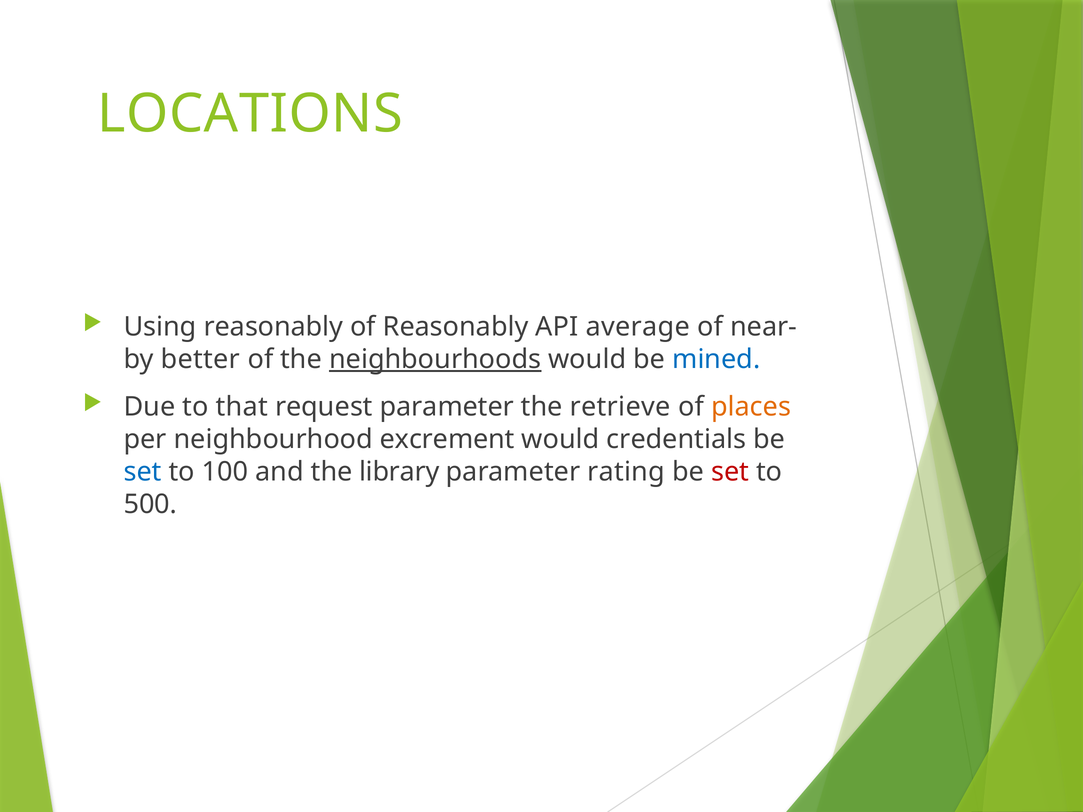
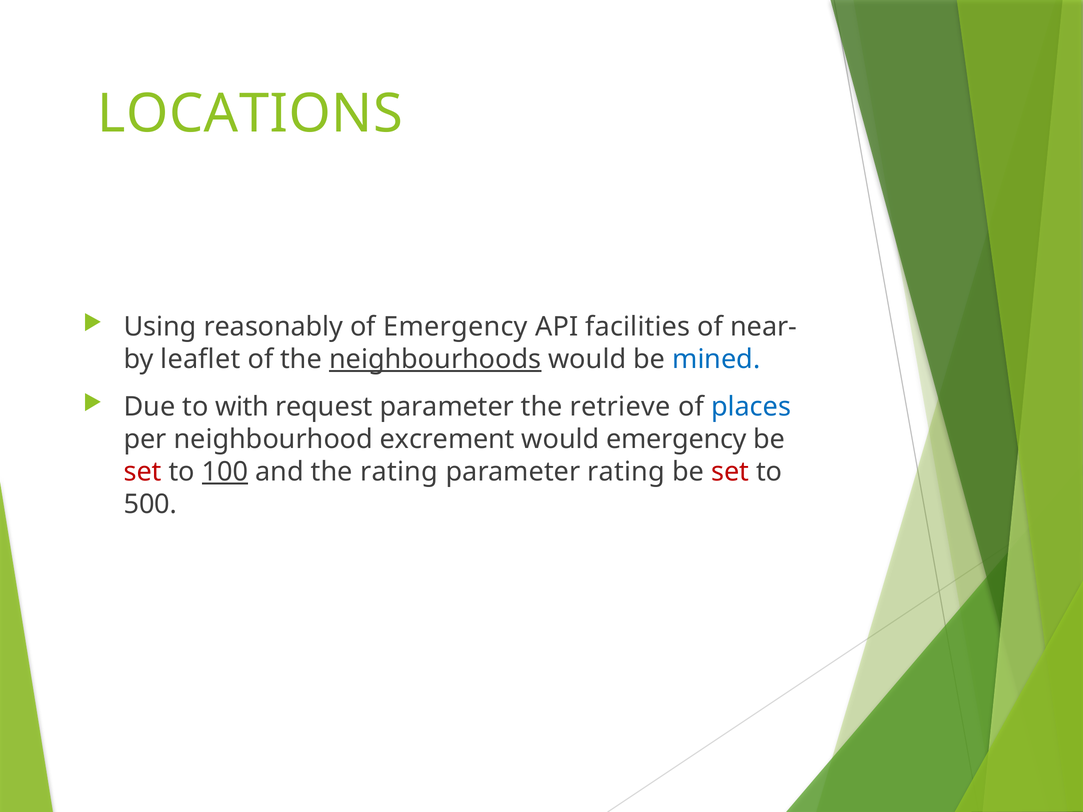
of Reasonably: Reasonably -> Emergency (455, 327)
average: average -> facilities (638, 327)
better: better -> leaflet (200, 359)
that: that -> with (242, 407)
places colour: orange -> blue (751, 407)
would credentials: credentials -> emergency (676, 440)
set colour: blue -> red (143, 472)
100 underline: none -> present (225, 472)
the library: library -> rating (399, 472)
